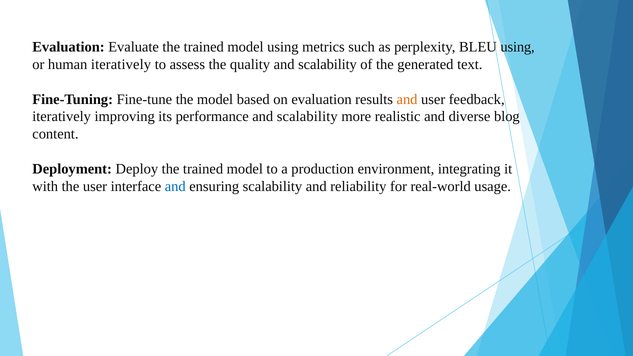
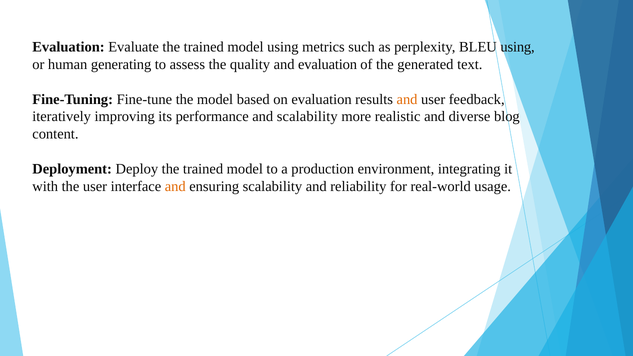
human iteratively: iteratively -> generating (121, 64)
quality and scalability: scalability -> evaluation (328, 64)
and colour: blue -> orange (175, 186)
